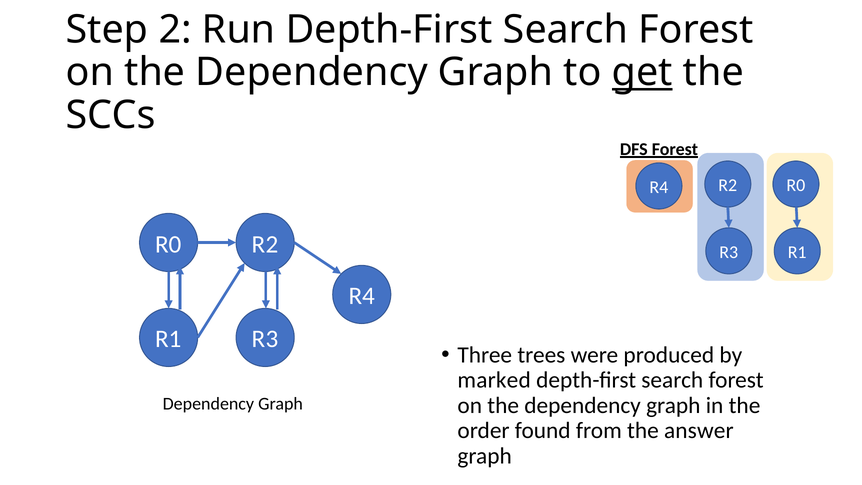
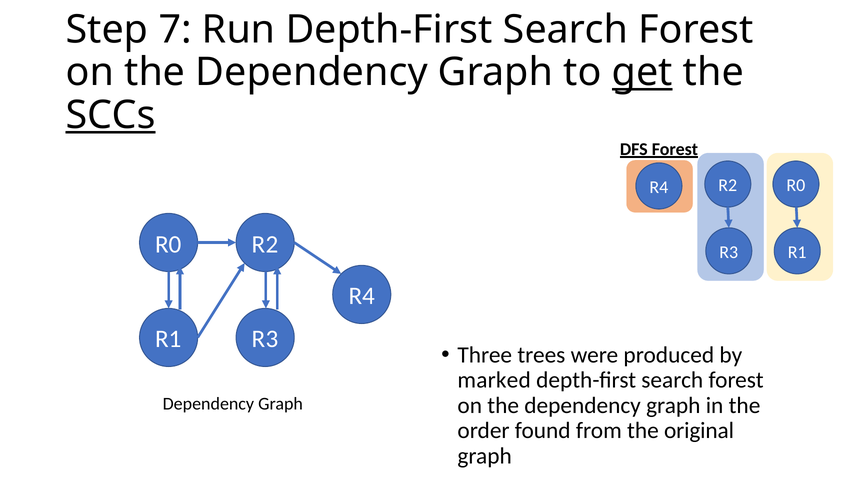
2: 2 -> 7 (175, 30)
SCCs underline: none -> present (111, 115)
answer: answer -> original (699, 431)
